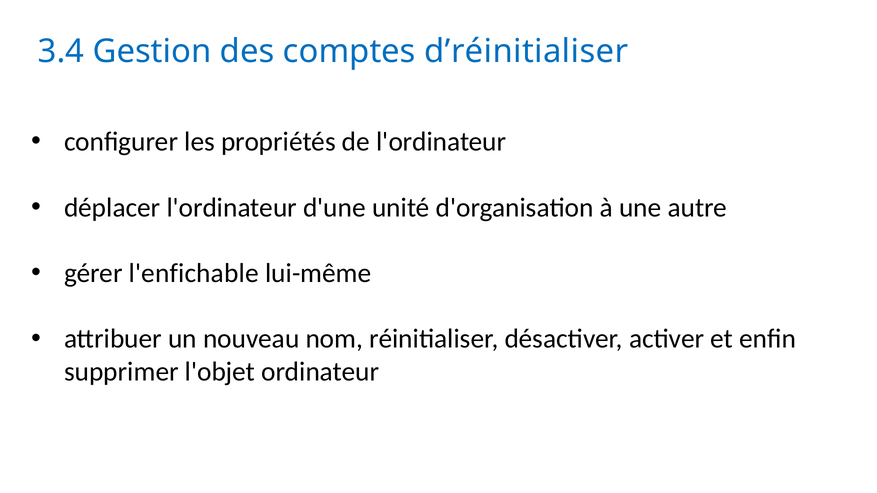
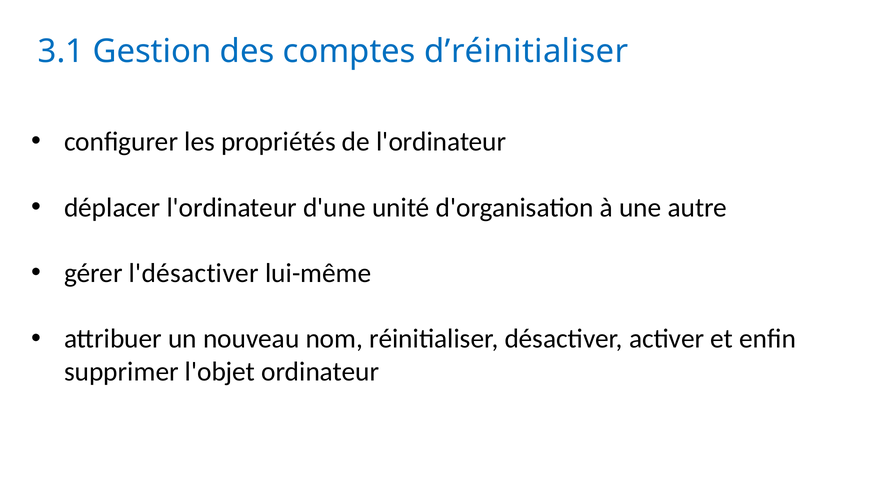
3.4: 3.4 -> 3.1 (61, 51)
l'enfichable: l'enfichable -> l'désactiver (194, 273)
